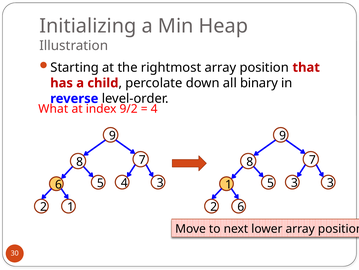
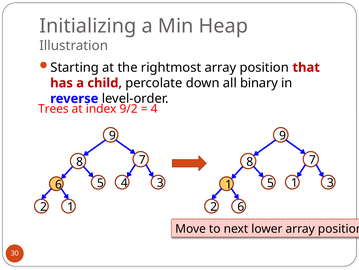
What: What -> Trees (53, 108)
5 3: 3 -> 1 (294, 182)
